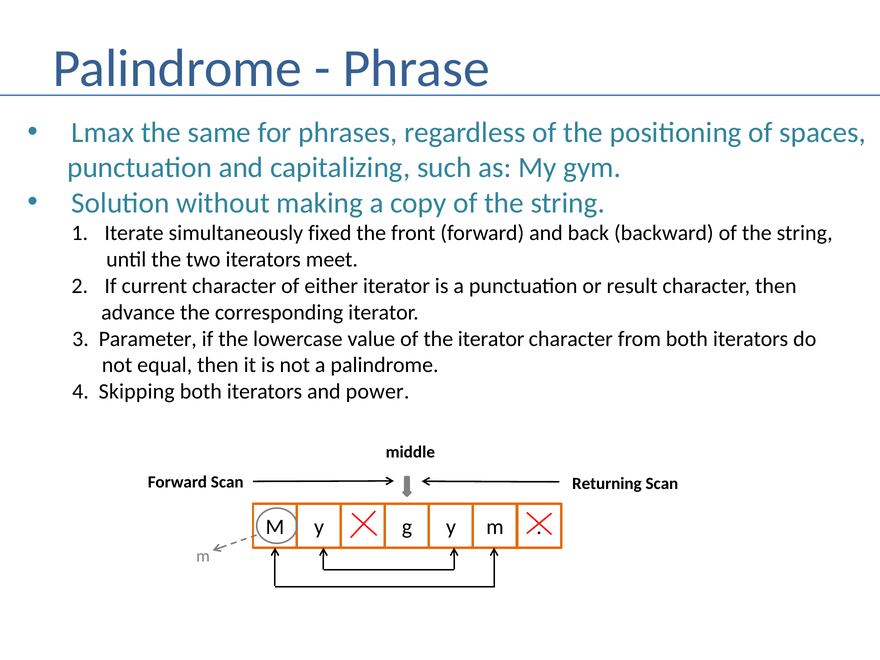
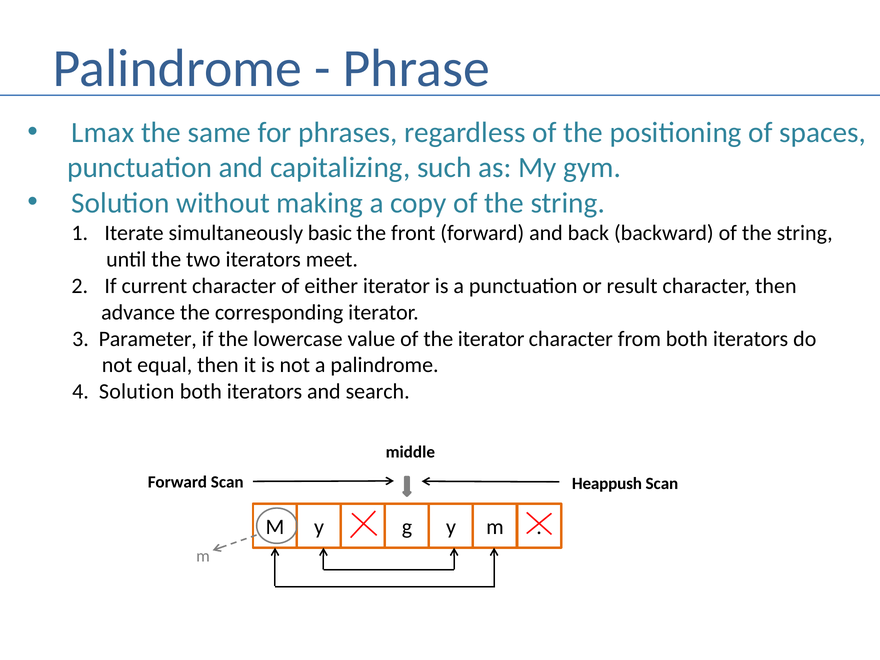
fixed: fixed -> basic (330, 233)
4 Skipping: Skipping -> Solution (137, 392)
power: power -> search (378, 392)
Returning: Returning -> Heappush (607, 483)
